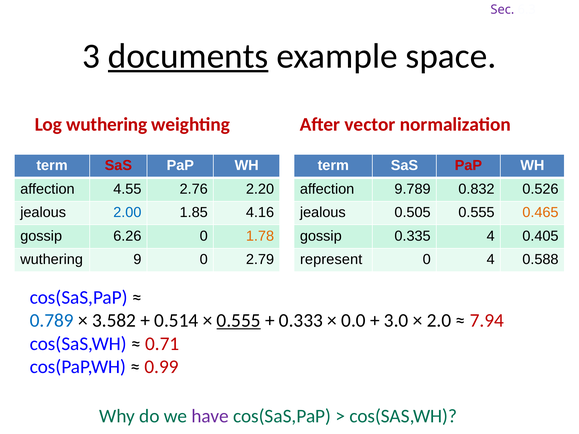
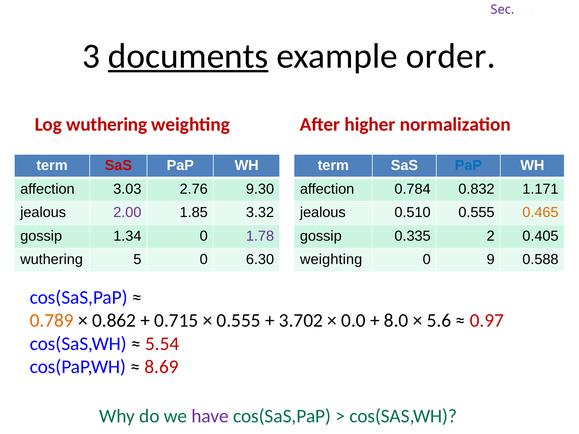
space: space -> order (451, 56)
vector: vector -> higher (370, 125)
PaP colour: red -> blue (468, 166)
4.55: 4.55 -> 3.03 (127, 189)
2.20: 2.20 -> 9.30 (260, 189)
9.789: 9.789 -> 0.784 (413, 189)
0.526: 0.526 -> 1.171 (540, 189)
2.00 colour: blue -> purple (127, 213)
4.16: 4.16 -> 3.32 (260, 213)
0.505: 0.505 -> 0.510 (413, 213)
6.26: 6.26 -> 1.34 (127, 236)
1.78 colour: orange -> purple (260, 236)
0.335 4: 4 -> 2 (491, 236)
9: 9 -> 5 (137, 260)
2.79: 2.79 -> 6.30 (260, 260)
represent: represent -> weighting (331, 260)
0 4: 4 -> 9 (491, 260)
0.789 colour: blue -> orange (52, 321)
3.582: 3.582 -> 0.862 (114, 321)
0.514: 0.514 -> 0.715 (176, 321)
0.555 underline: present -> none (239, 321)
0.333: 0.333 -> 3.702 (301, 321)
3.0: 3.0 -> 8.0 (396, 321)
2.0: 2.0 -> 5.6 (439, 321)
7.94: 7.94 -> 0.97 (487, 321)
0.71: 0.71 -> 5.54 (162, 344)
0.99: 0.99 -> 8.69 (162, 367)
